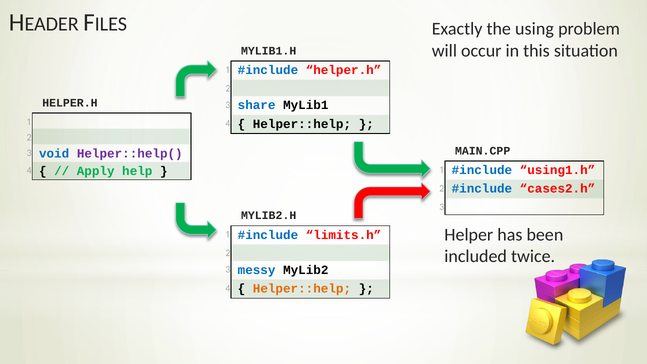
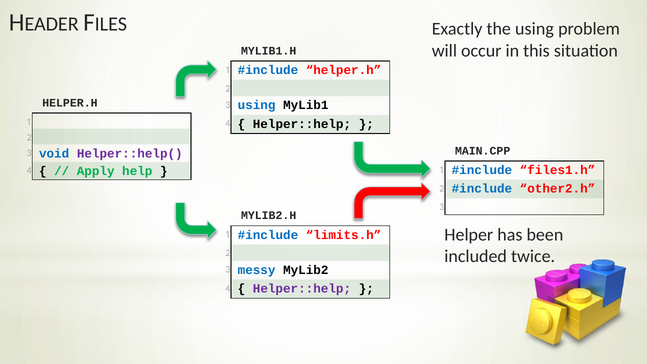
3 share: share -> using (257, 105)
using1.h: using1.h -> files1.h (558, 170)
cases2.h: cases2.h -> other2.h (558, 189)
Helper::help colour: orange -> purple (302, 289)
